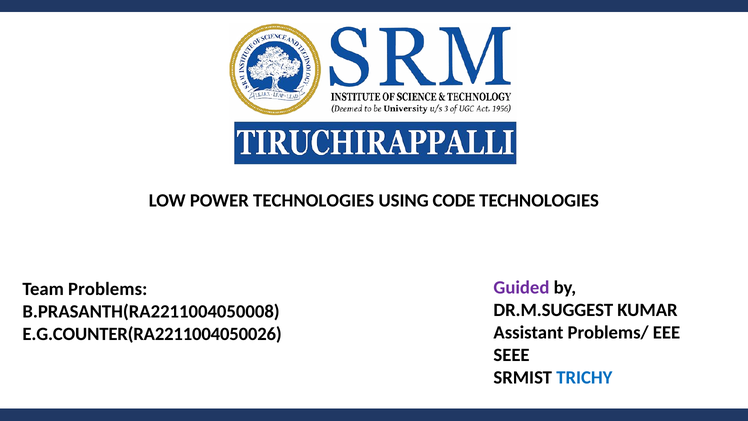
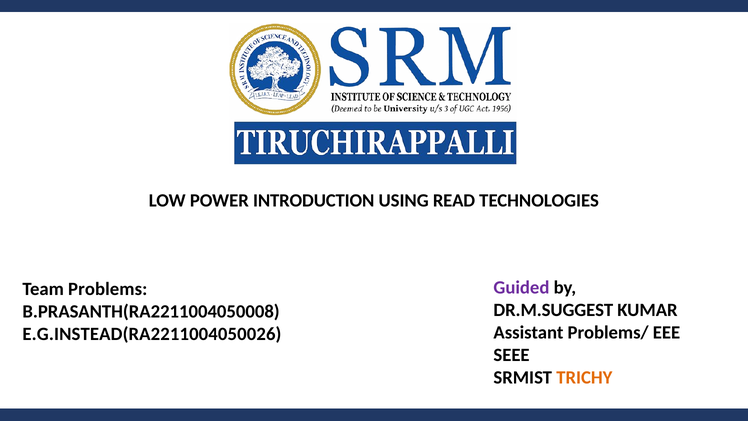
POWER TECHNOLOGIES: TECHNOLOGIES -> INTRODUCTION (314, 200)
CODE: CODE -> READ (454, 200)
E.G.COUNTER(RA2211004050026: E.G.COUNTER(RA2211004050026 -> E.G.INSTEAD(RA2211004050026 (152, 334)
TRICHY colour: blue -> orange (584, 377)
